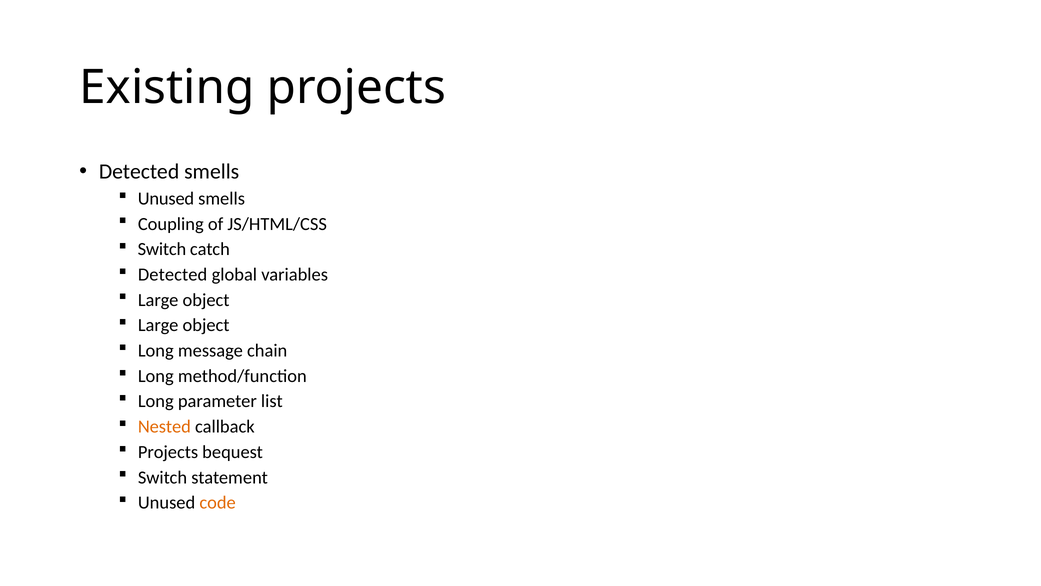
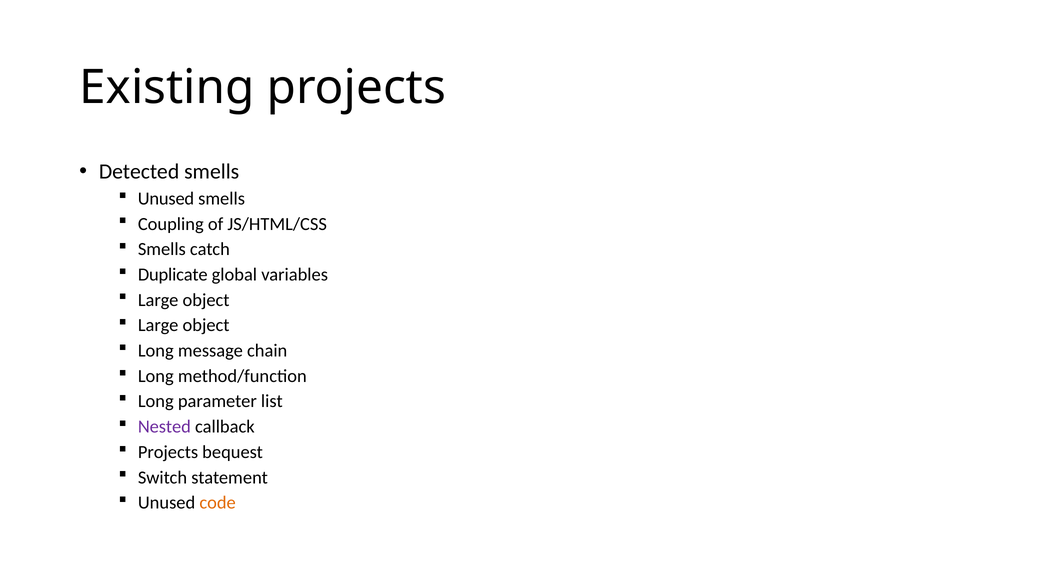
Switch: Switch -> Smells (162, 249)
Detected: Detected -> Duplicate (173, 274)
Nested colour: orange -> purple (164, 426)
